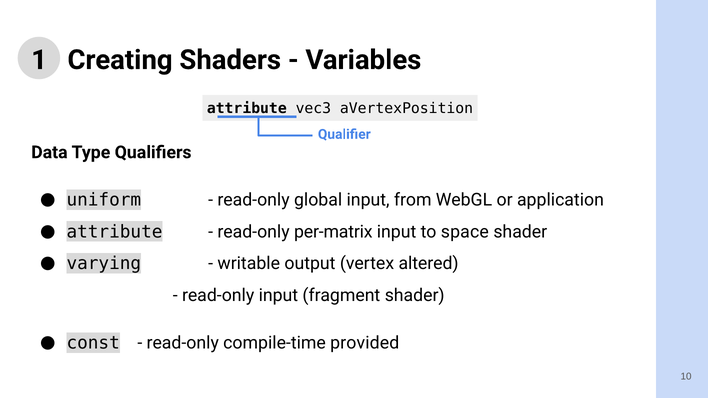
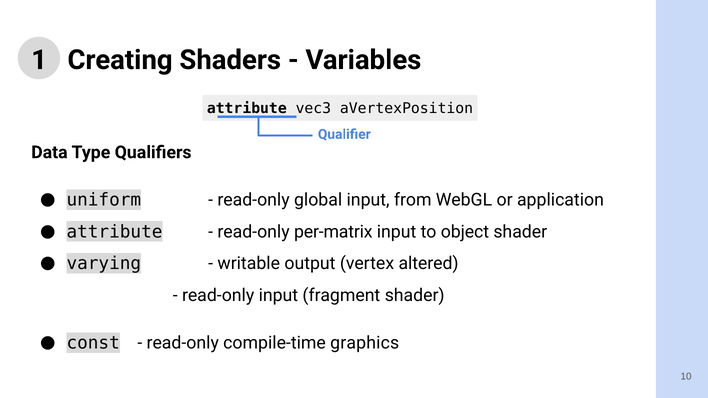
space: space -> object (465, 232)
provided: provided -> graphics (365, 343)
